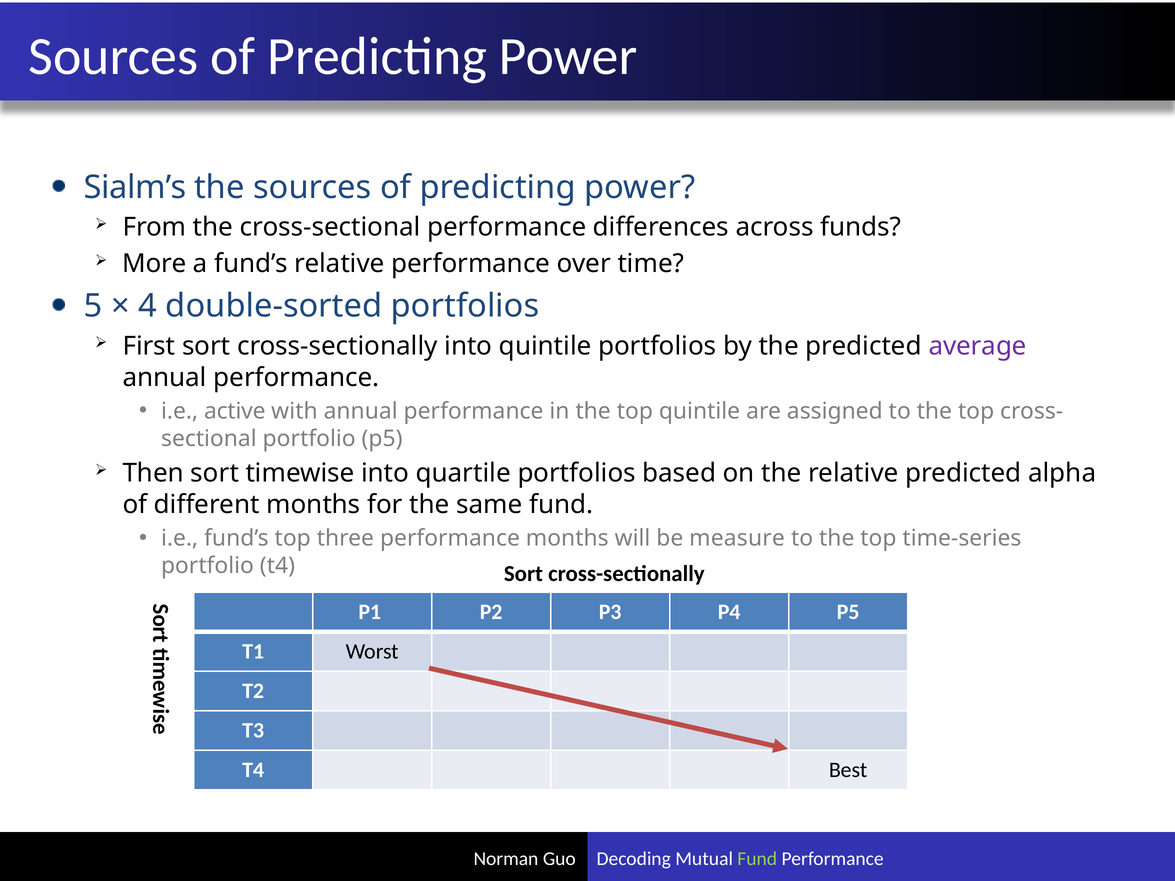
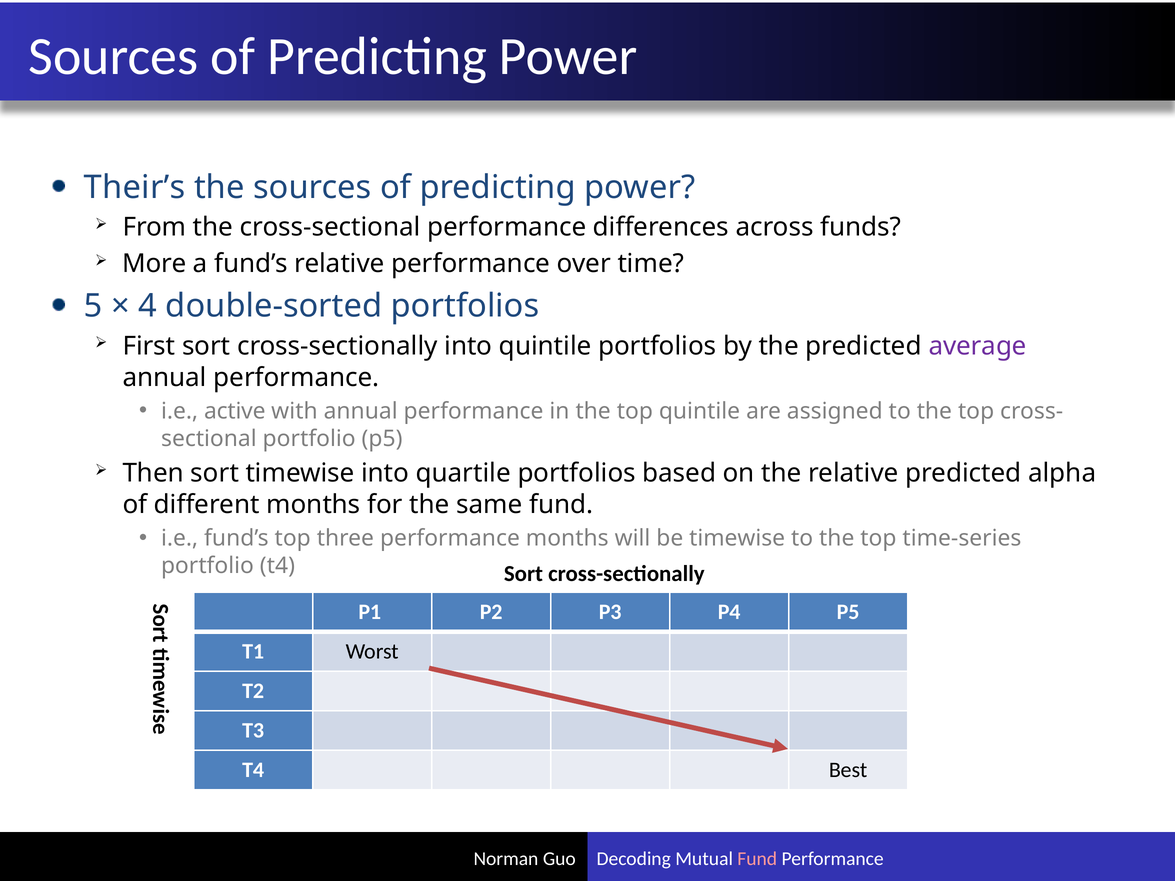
Sialm’s: Sialm’s -> Their’s (135, 187)
be measure: measure -> timewise (737, 539)
Fund colour: light green -> pink (757, 859)
